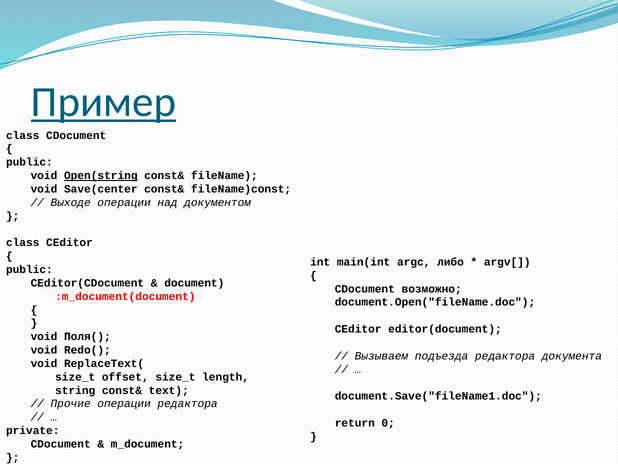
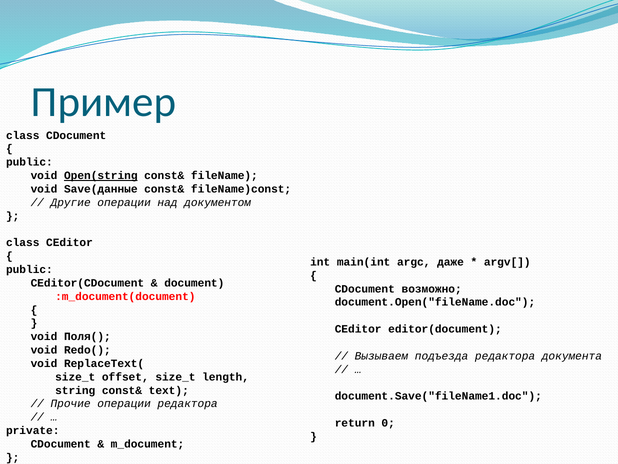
Пример underline: present -> none (104, 102)
Save(center: Save(center -> Save(данные (101, 189)
Выходе: Выходе -> Другие (71, 202)
либо: либо -> даже (450, 262)
